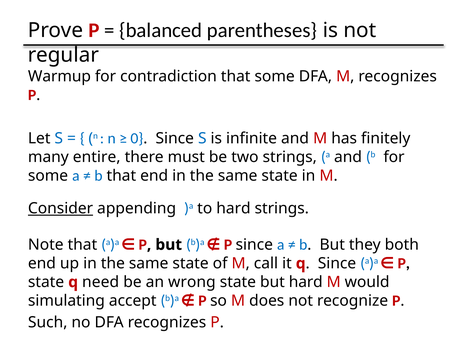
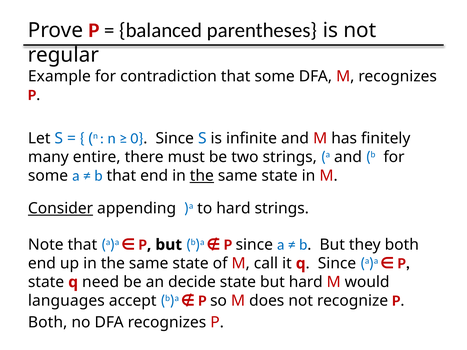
Warmup: Warmup -> Example (59, 76)
the underline: none -> present (202, 176)
wrong: wrong -> decide (192, 282)
simulating: simulating -> languages (66, 301)
Such: Such -> Both (48, 323)
